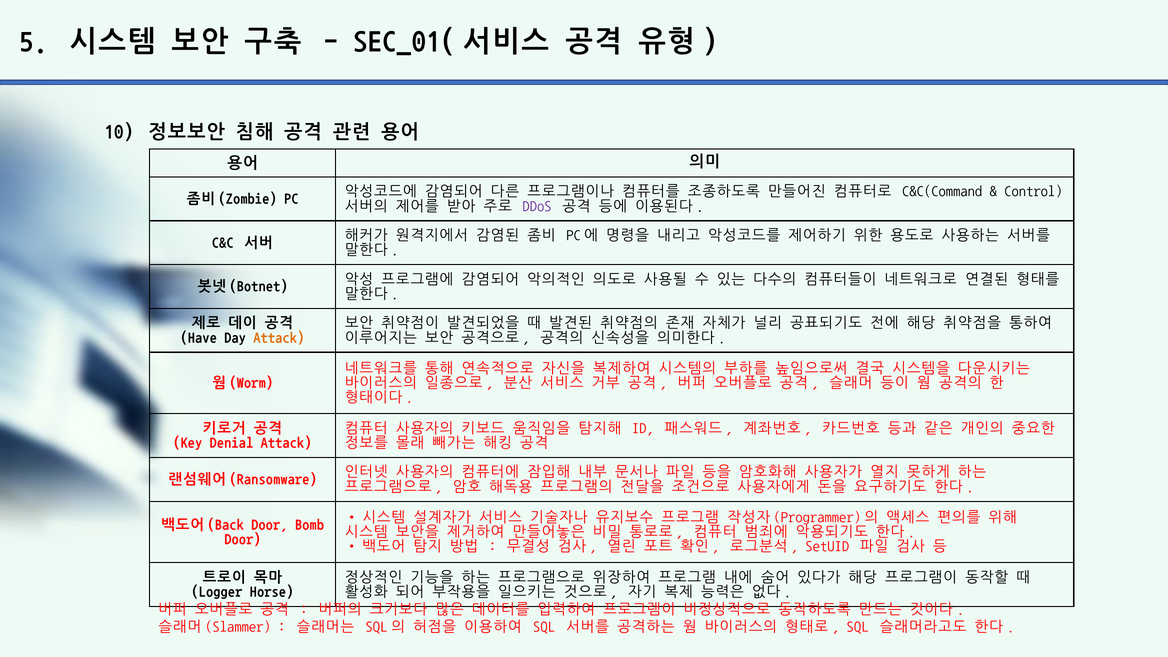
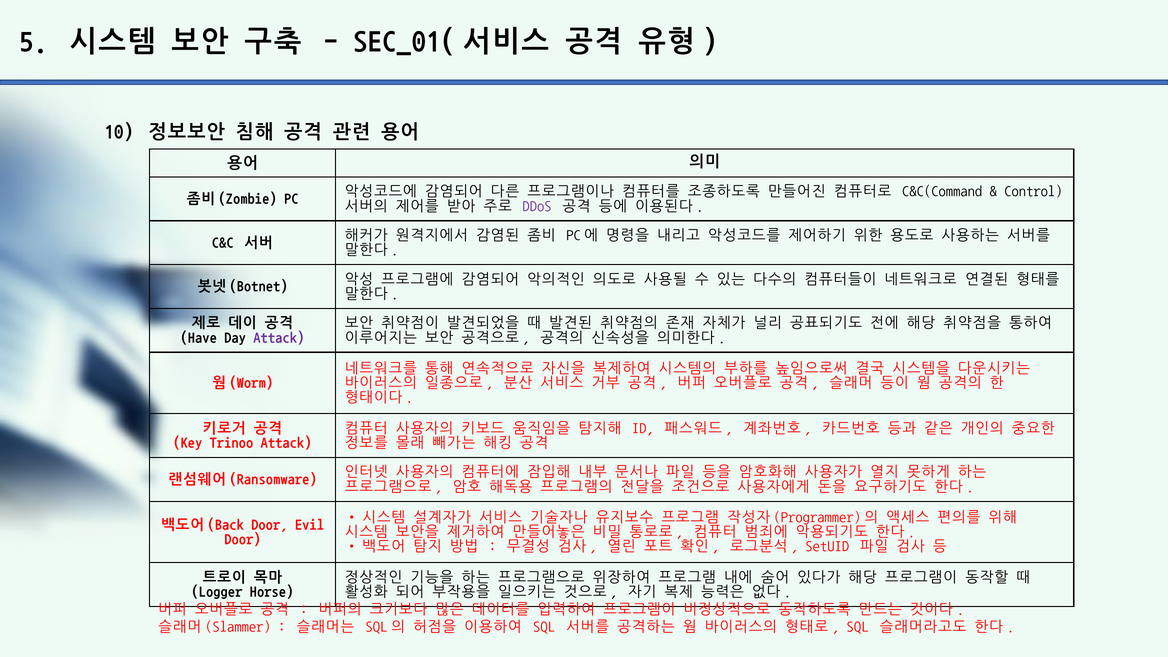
Attack colour: orange -> purple (279, 337)
Denial: Denial -> Trinoo (231, 442)
Bomb: Bomb -> Evil (309, 524)
